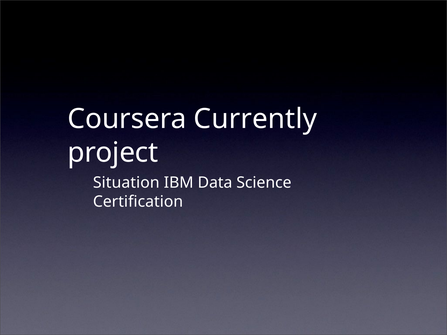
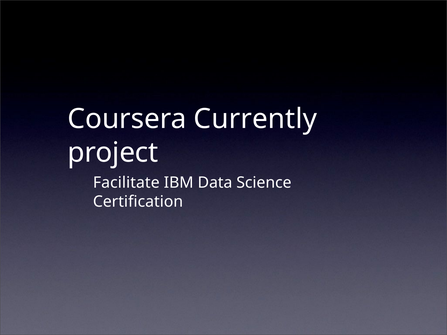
Situation: Situation -> Facilitate (126, 183)
